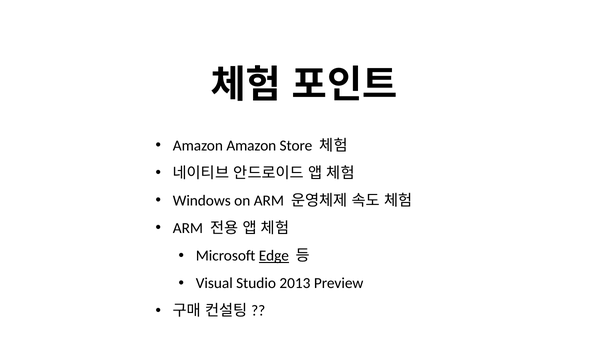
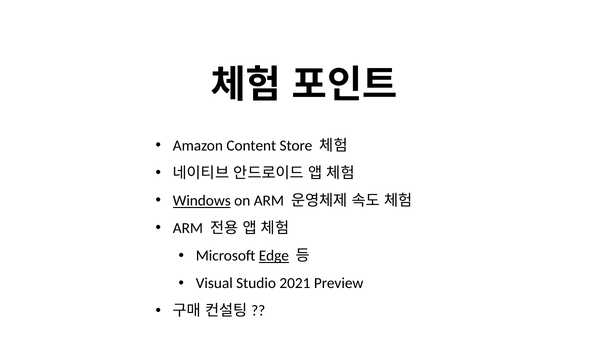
Amazon Amazon: Amazon -> Content (251, 146)
Windows underline: none -> present (202, 201)
2013: 2013 -> 2021 (295, 284)
